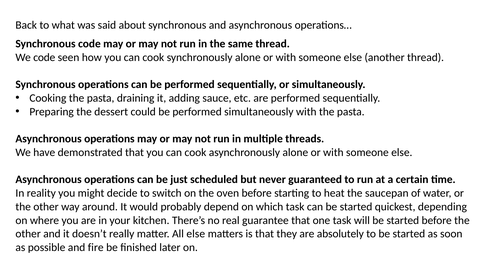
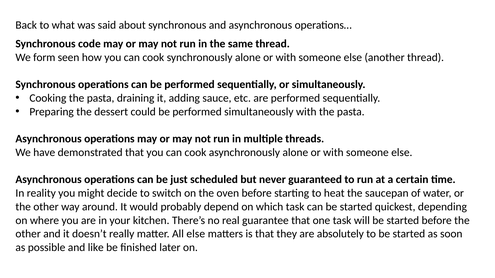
We code: code -> form (44, 57)
fire: fire -> like (96, 248)
